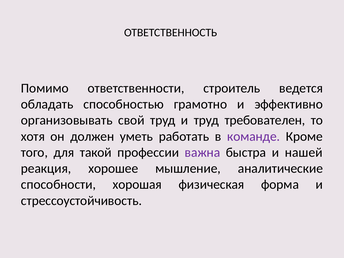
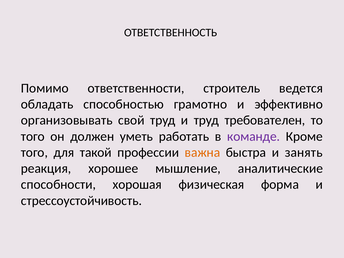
хотя: хотя -> того (33, 136)
важна colour: purple -> orange (202, 152)
нашей: нашей -> занять (304, 152)
